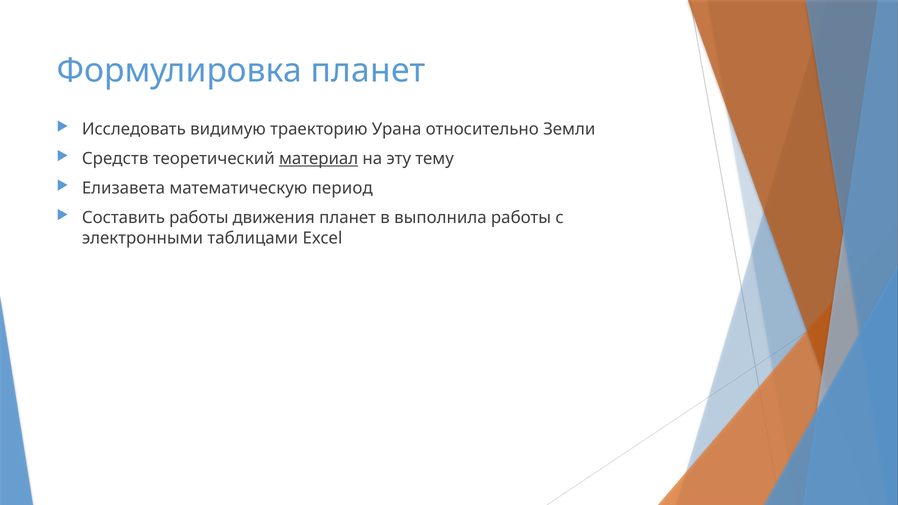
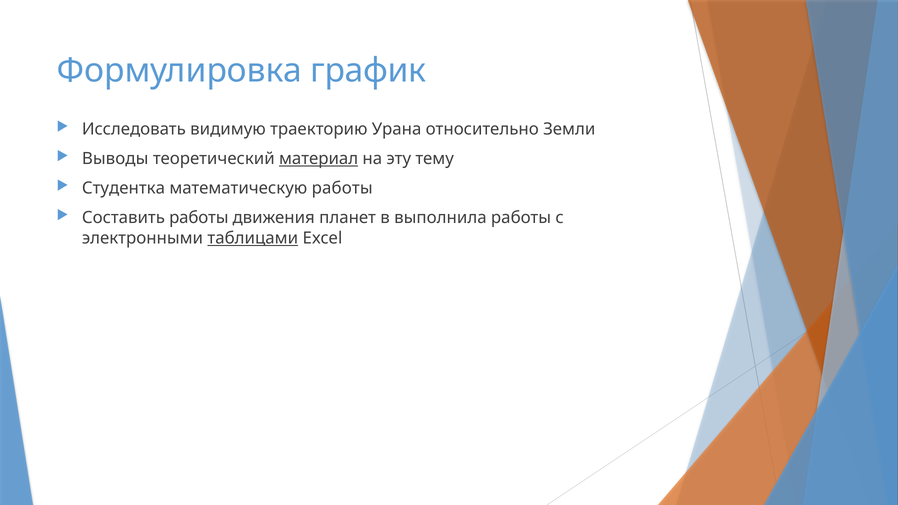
Формулировка планет: планет -> график (368, 71)
Средств: Средств -> Выводы (115, 159)
Елизавета: Елизавета -> Студентка (123, 188)
математическую период: период -> работы (342, 188)
таблицами underline: none -> present (253, 238)
